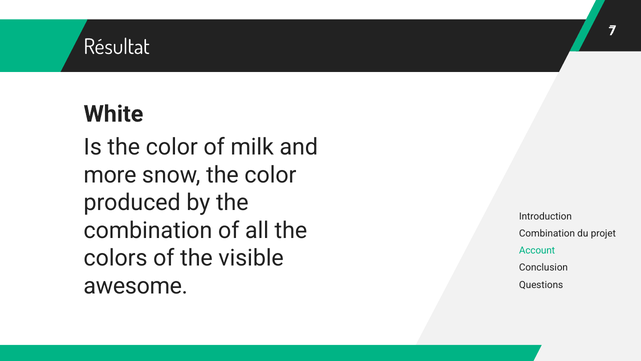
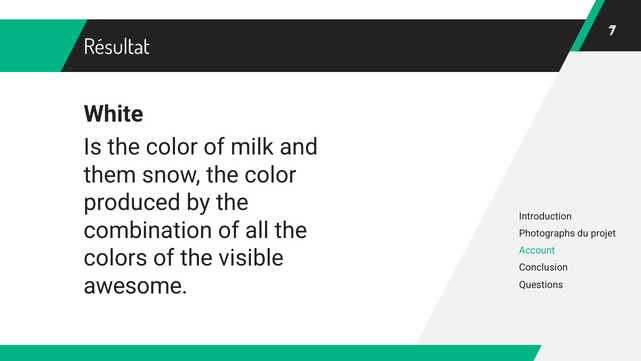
more: more -> them (110, 175)
Combination: Combination -> Photographs (547, 233)
